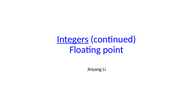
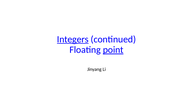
point underline: none -> present (113, 50)
